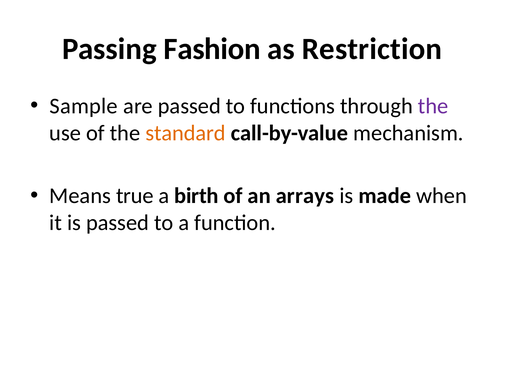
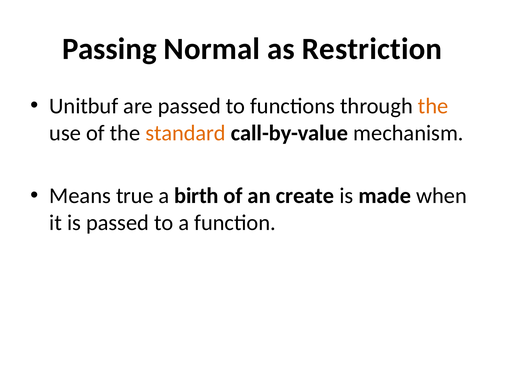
Fashion: Fashion -> Normal (212, 49)
Sample: Sample -> Unitbuf (84, 106)
the colour: purple -> orange (433, 106)
arrays: arrays -> create (305, 196)
